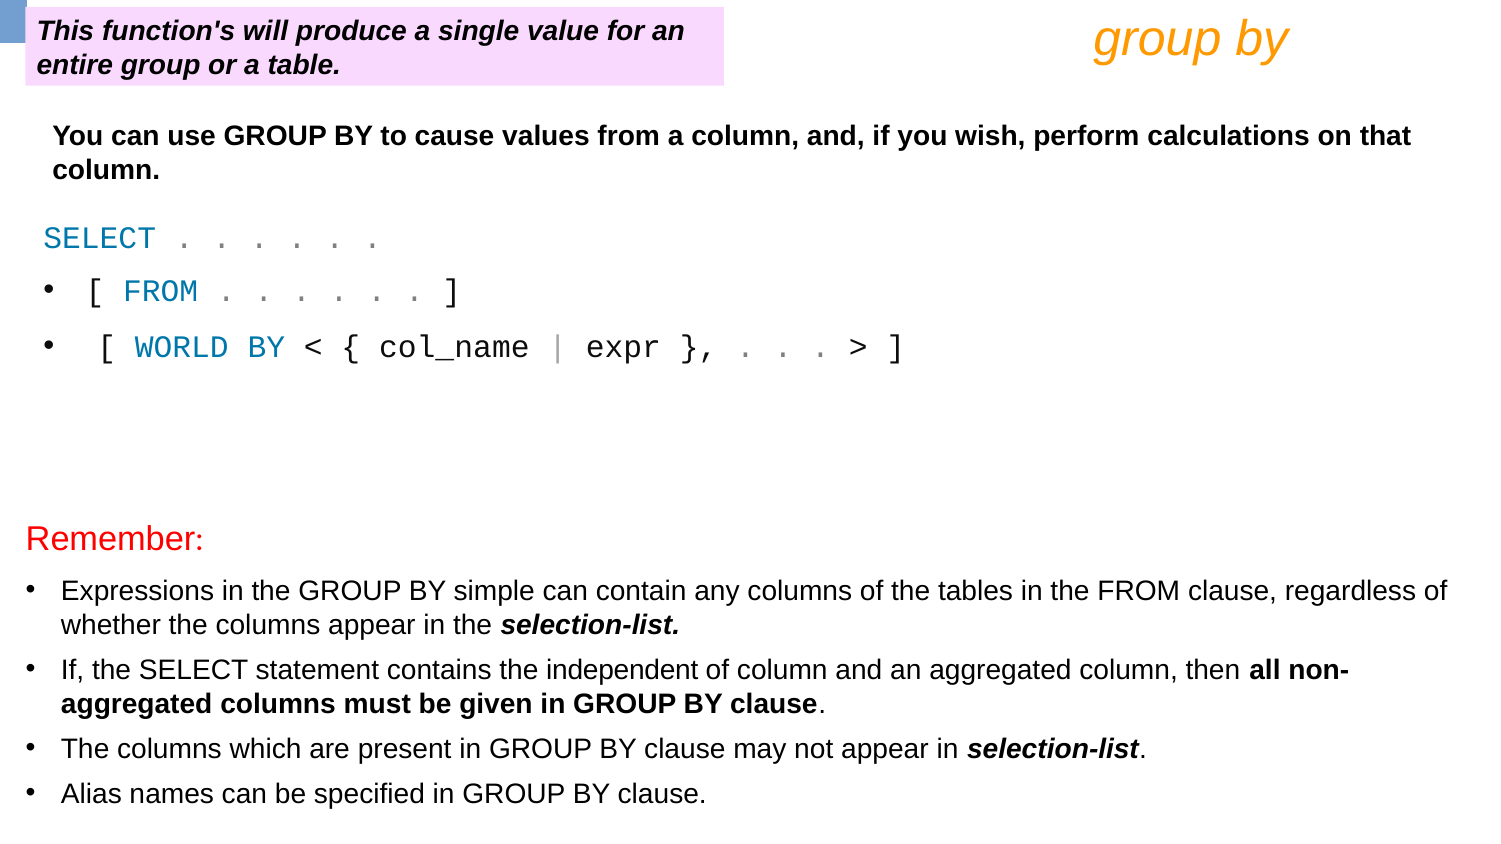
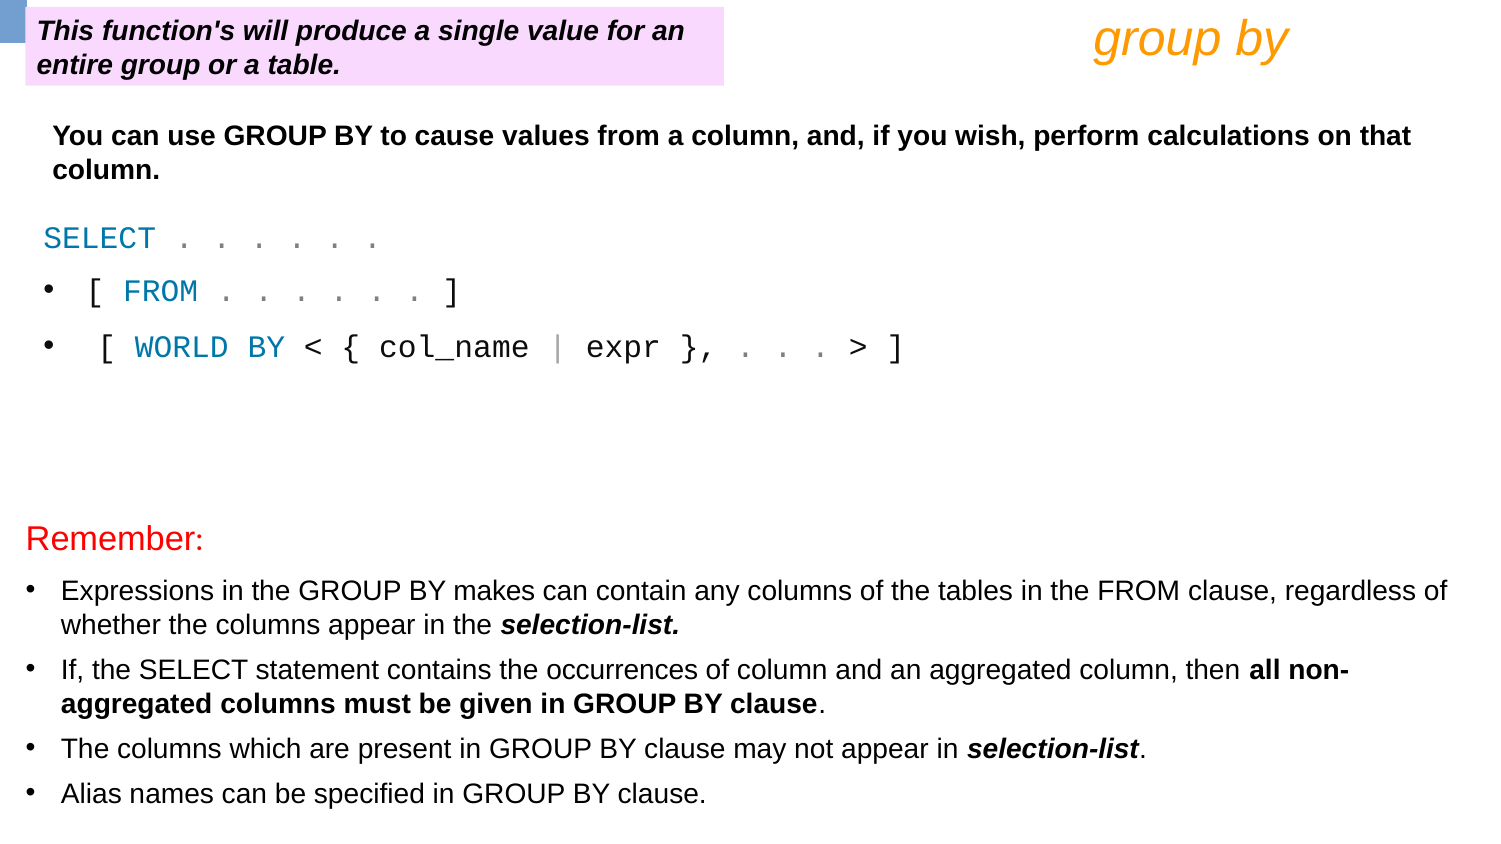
simple: simple -> makes (494, 591)
independent: independent -> occurrences (622, 670)
